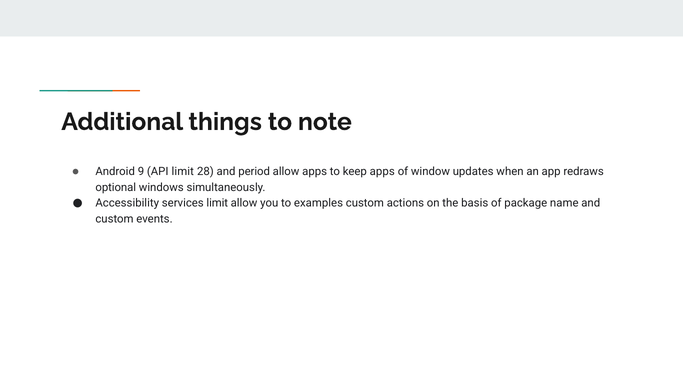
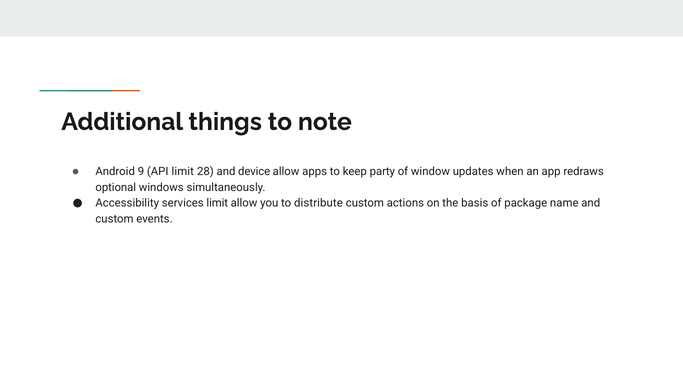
period: period -> device (254, 172)
keep apps: apps -> party (382, 172)
examples: examples -> distribute (318, 203)
